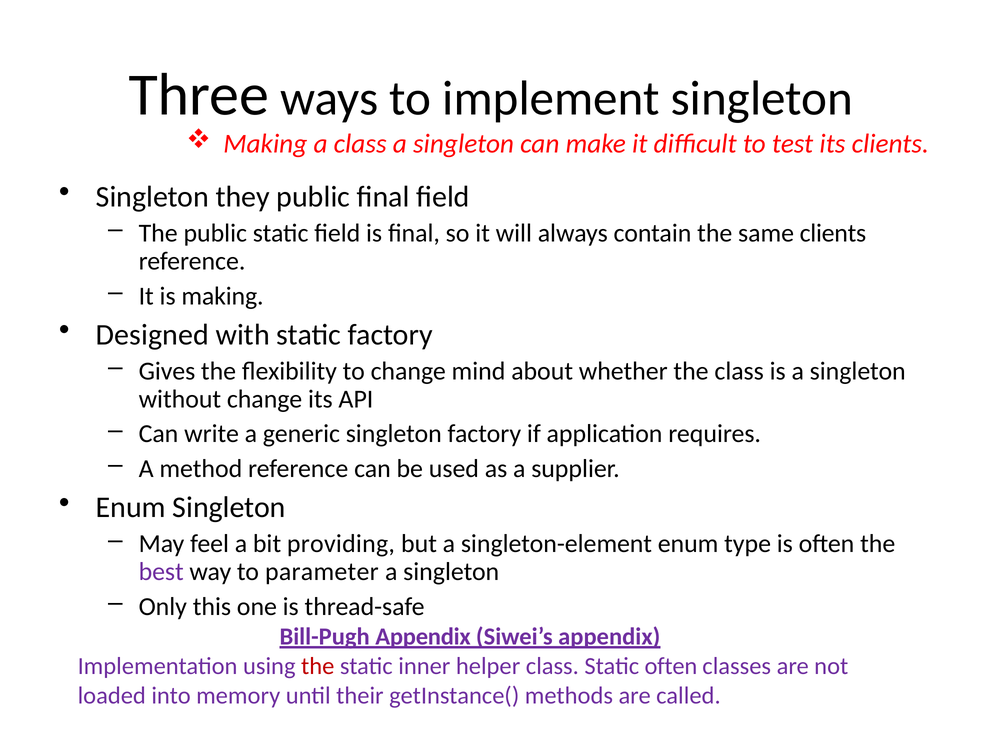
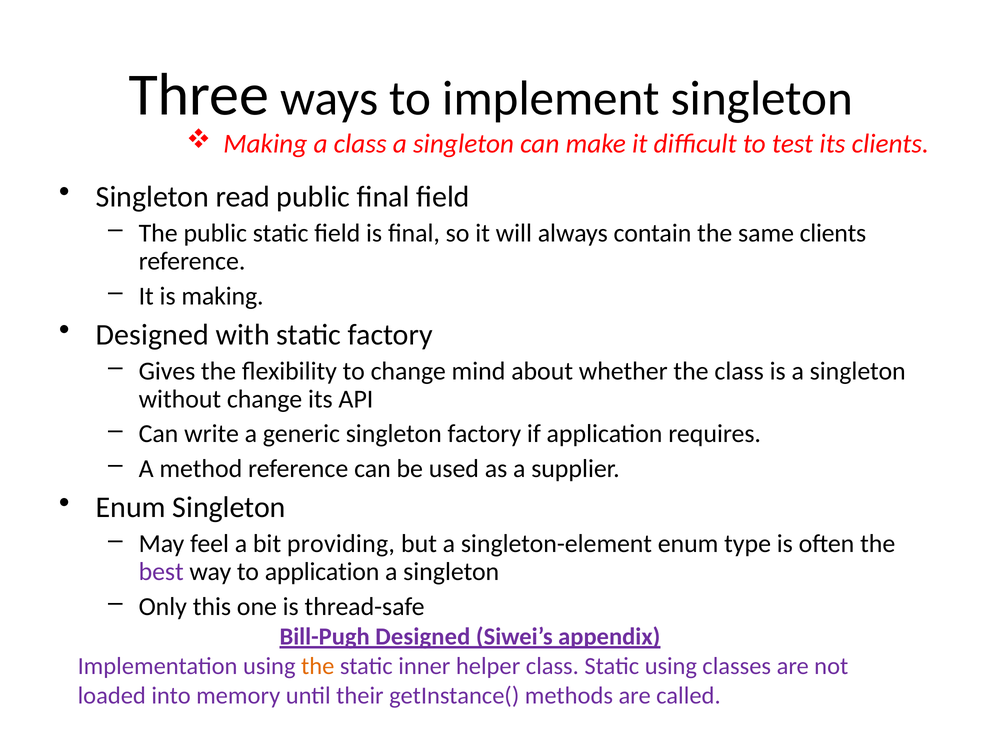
they: they -> read (243, 197)
to parameter: parameter -> application (322, 572)
Bill-Pugh Appendix: Appendix -> Designed (423, 637)
the colour: red -> orange (318, 666)
Static often: often -> using (671, 666)
